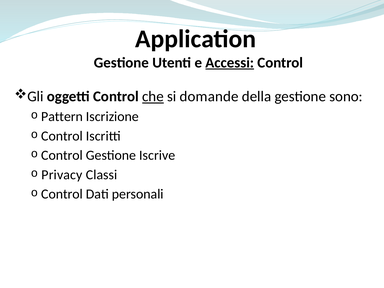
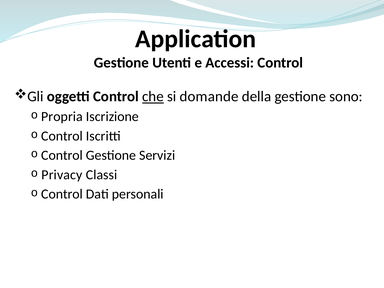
Accessi underline: present -> none (230, 63)
Pattern: Pattern -> Propria (62, 117)
Iscrive: Iscrive -> Servizi (157, 155)
